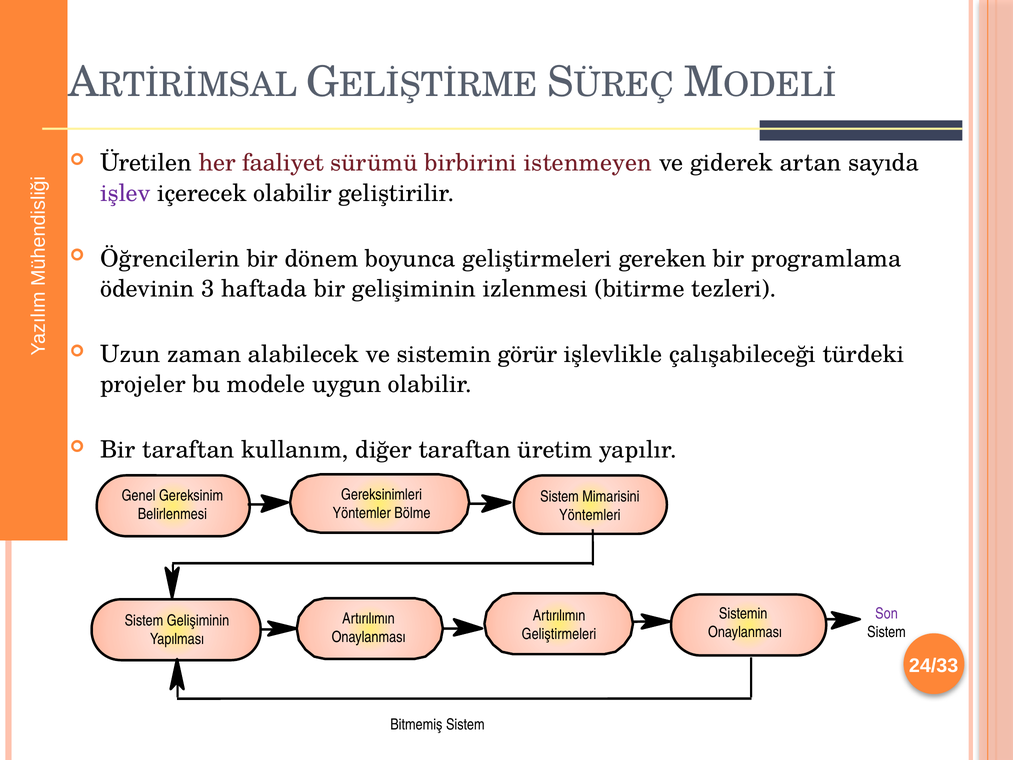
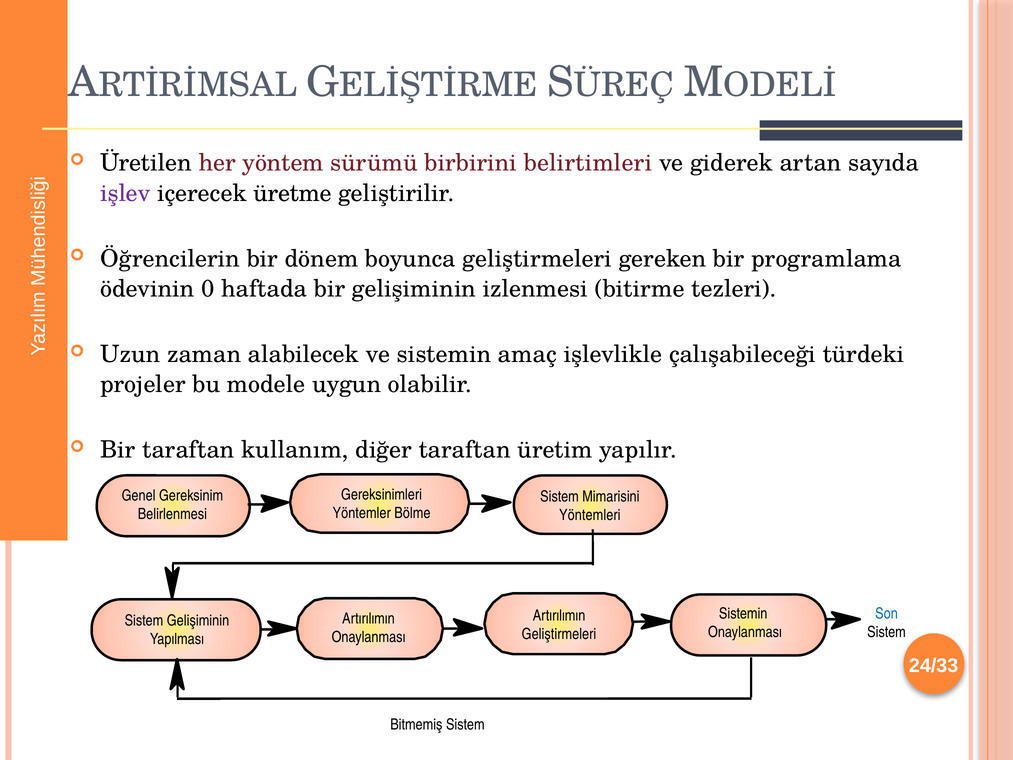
faaliyet: faaliyet -> yöntem (283, 163)
istenmeyen: istenmeyen -> belirtimleri (588, 163)
içerecek olabilir: olabilir -> üretme (293, 193)
3: 3 -> 0 (208, 289)
görür: görür -> amaç (527, 354)
Son colour: purple -> blue (887, 613)
